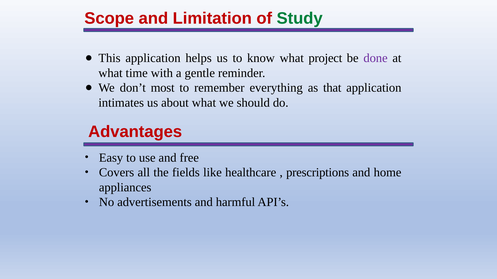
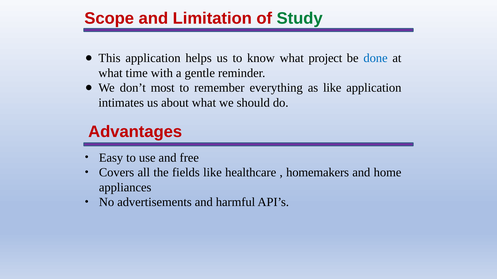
done colour: purple -> blue (376, 58)
as that: that -> like (332, 88)
prescriptions: prescriptions -> homemakers (318, 173)
